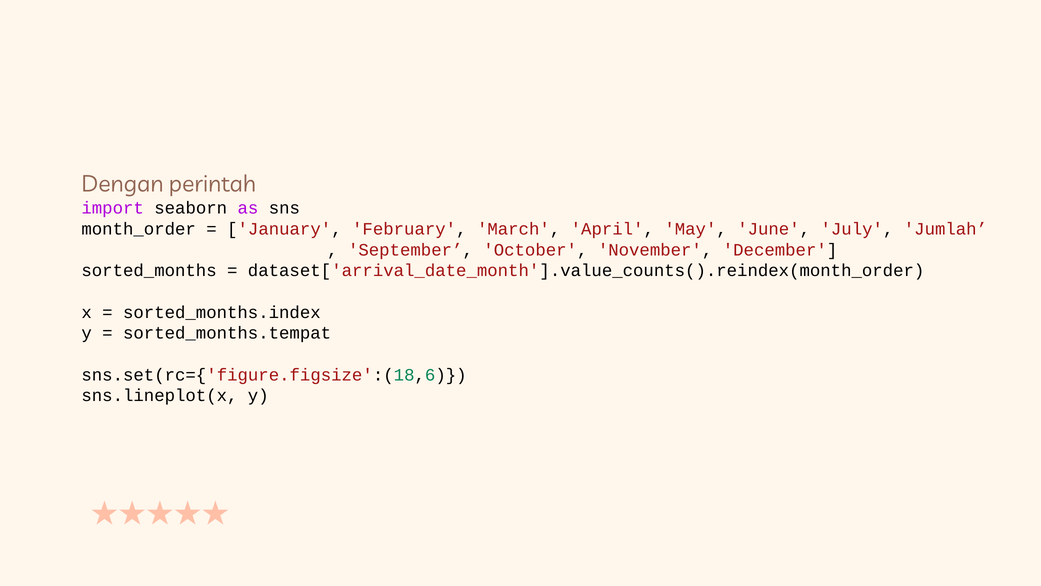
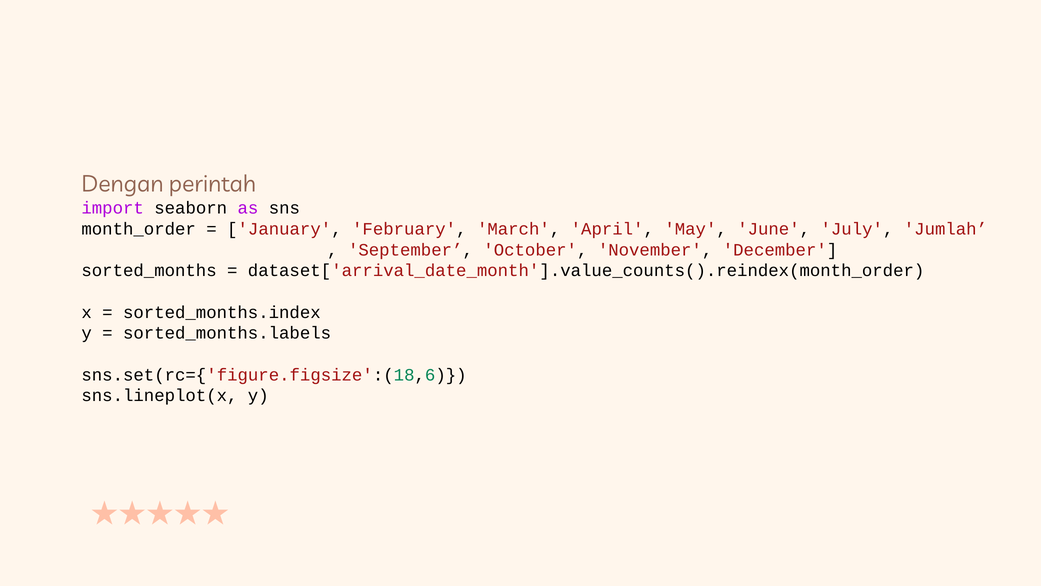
sorted_months.tempat: sorted_months.tempat -> sorted_months.labels (227, 333)
